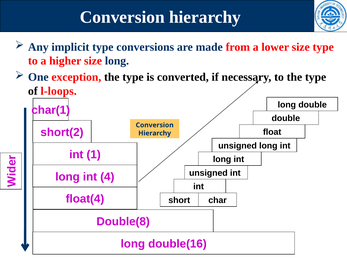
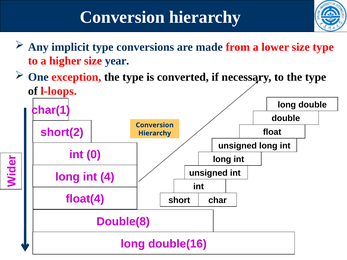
size long: long -> year (117, 61)
1: 1 -> 0 (94, 155)
